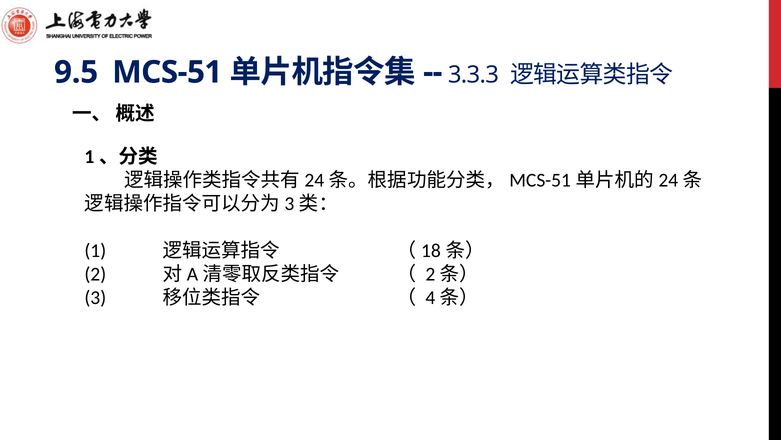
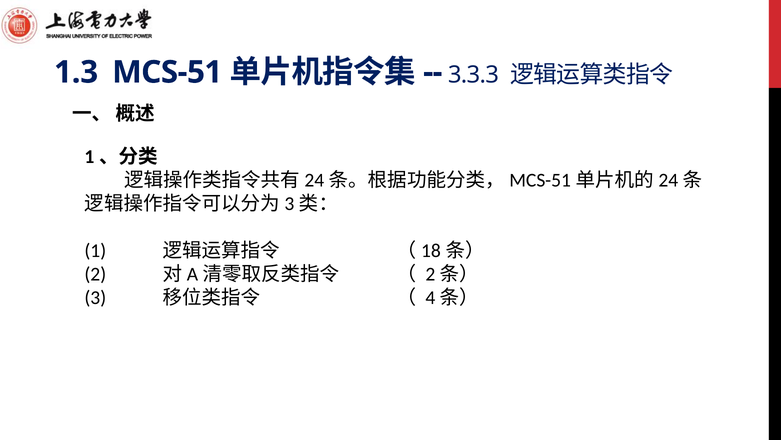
9.5: 9.5 -> 1.3 (76, 72)
